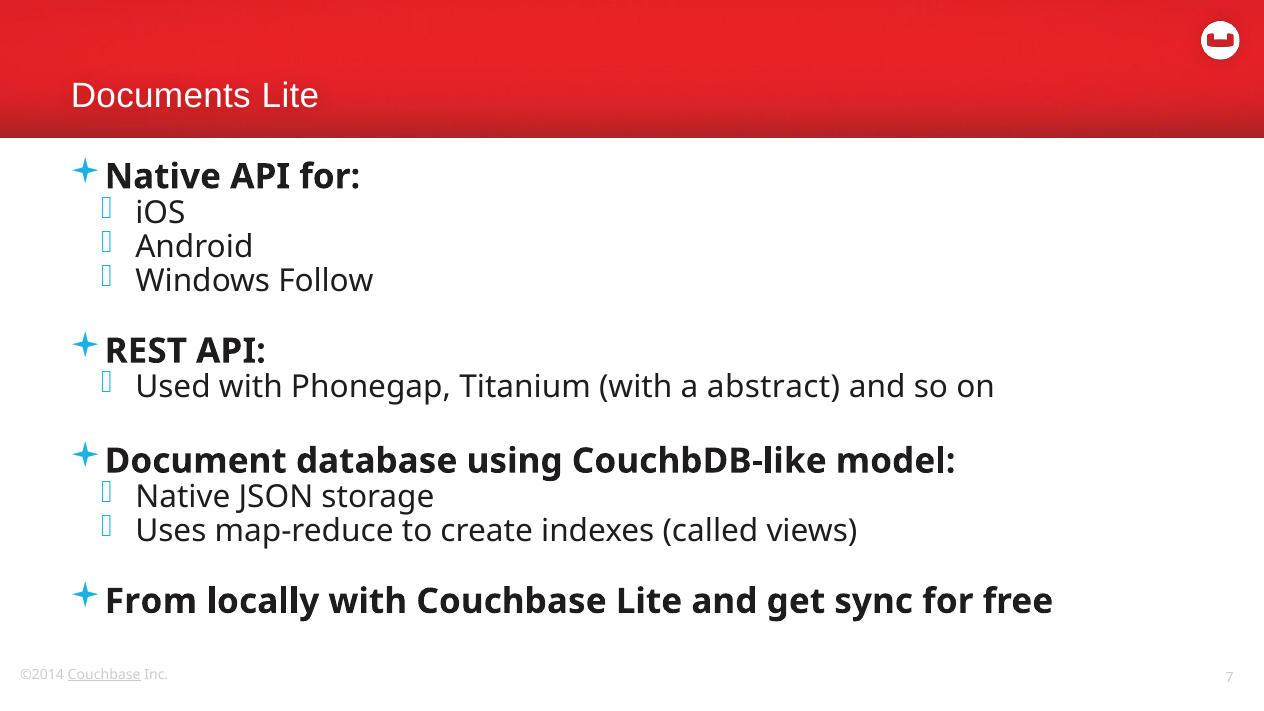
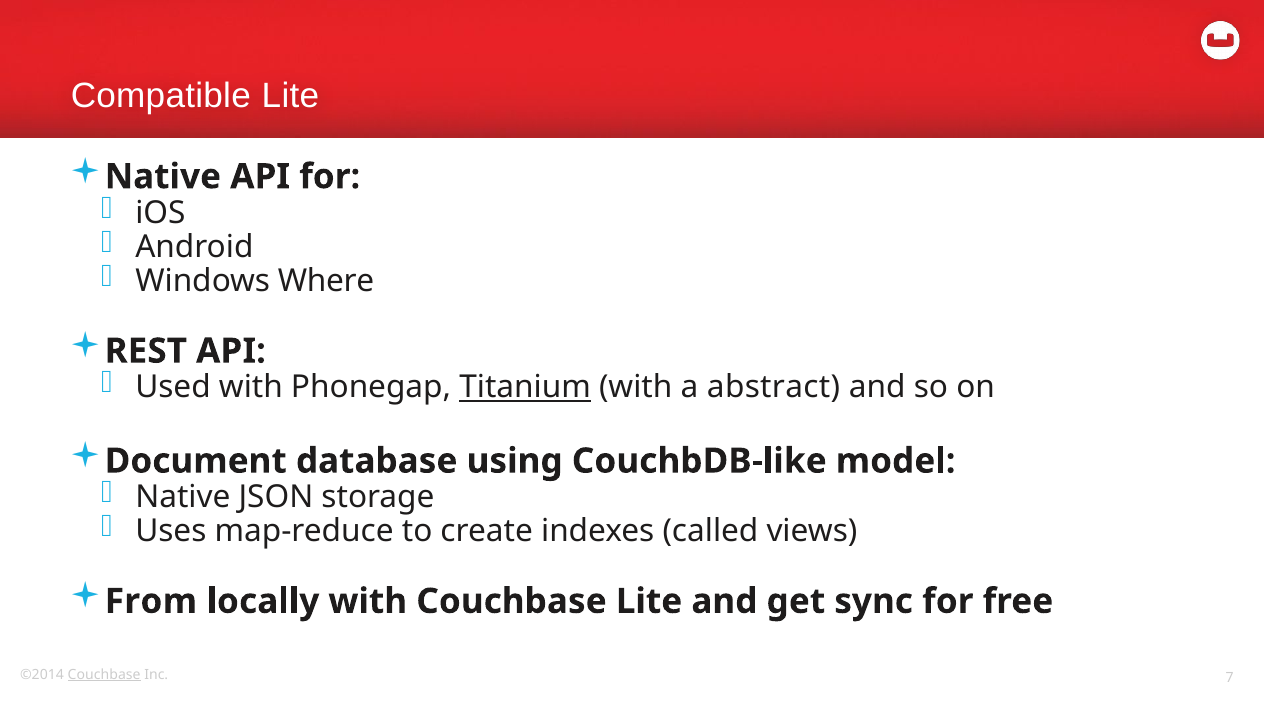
Documents: Documents -> Compatible (161, 96)
Follow: Follow -> Where (326, 281)
Titanium underline: none -> present (525, 387)
